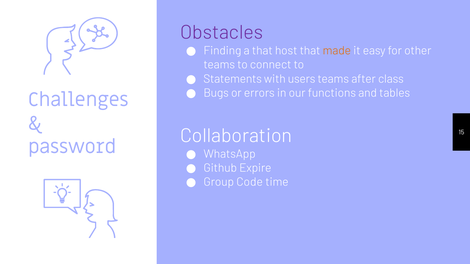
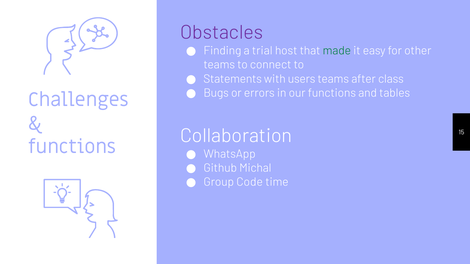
a that: that -> trial (262, 51)
made colour: orange -> green (337, 51)
password: password -> functions (72, 147)
Expire: Expire -> Michal (255, 168)
